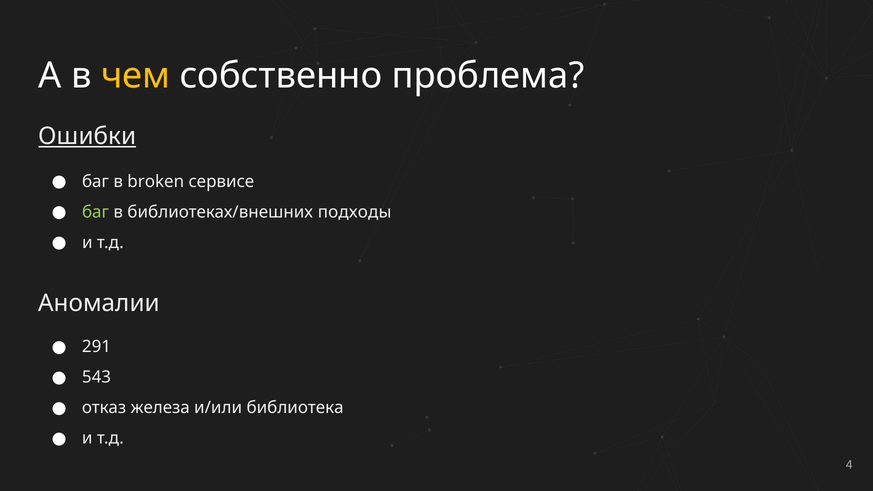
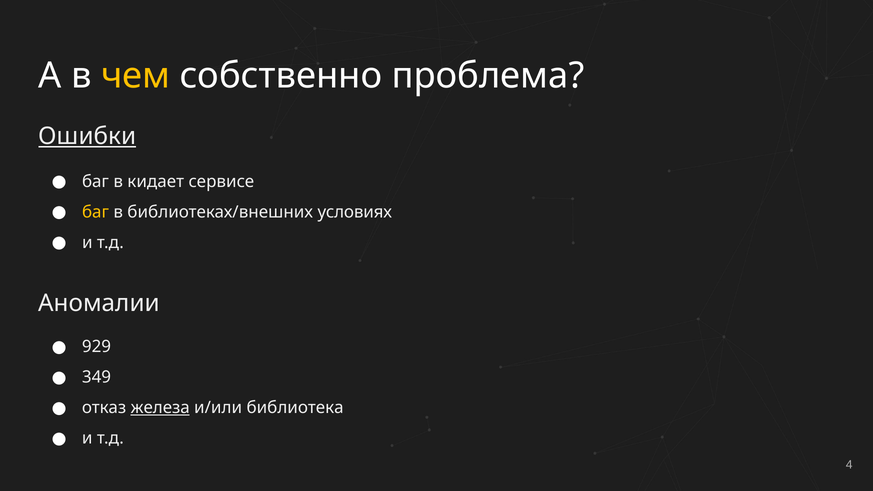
broken: broken -> кидает (156, 181)
баг colour: light green -> yellow (95, 212)
подходы: подходы -> условиях (355, 212)
291: 291 -> 929 (97, 347)
543: 543 -> 349 (97, 377)
железа underline: none -> present (160, 408)
